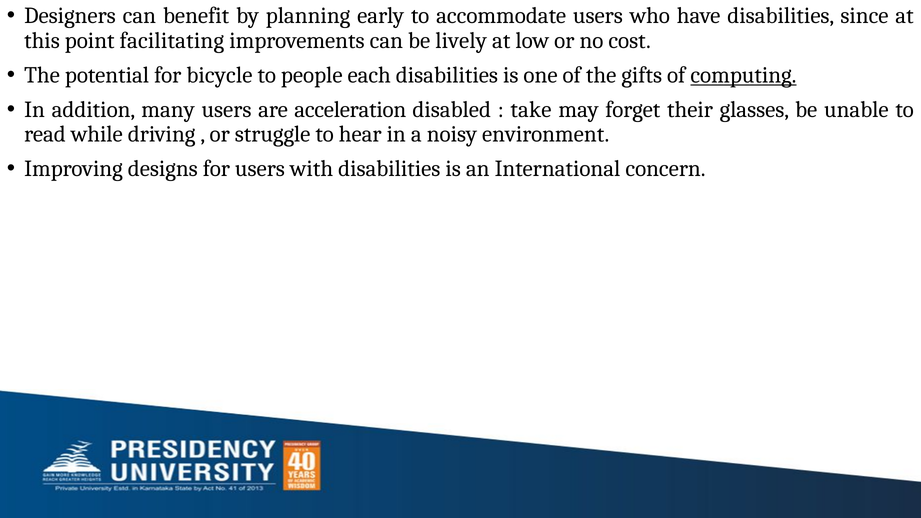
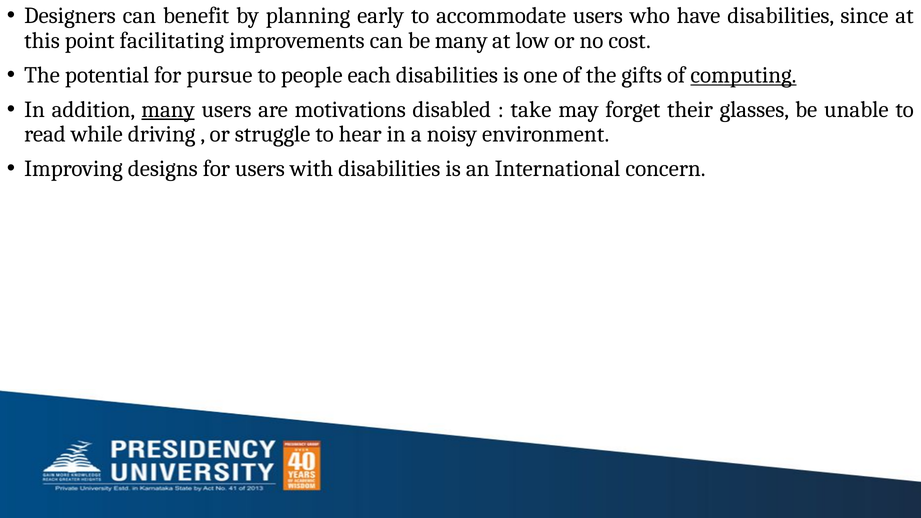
be lively: lively -> many (461, 41)
bicycle: bicycle -> pursue (219, 75)
many underline: none -> present (168, 110)
acceleration: acceleration -> motivations (350, 110)
